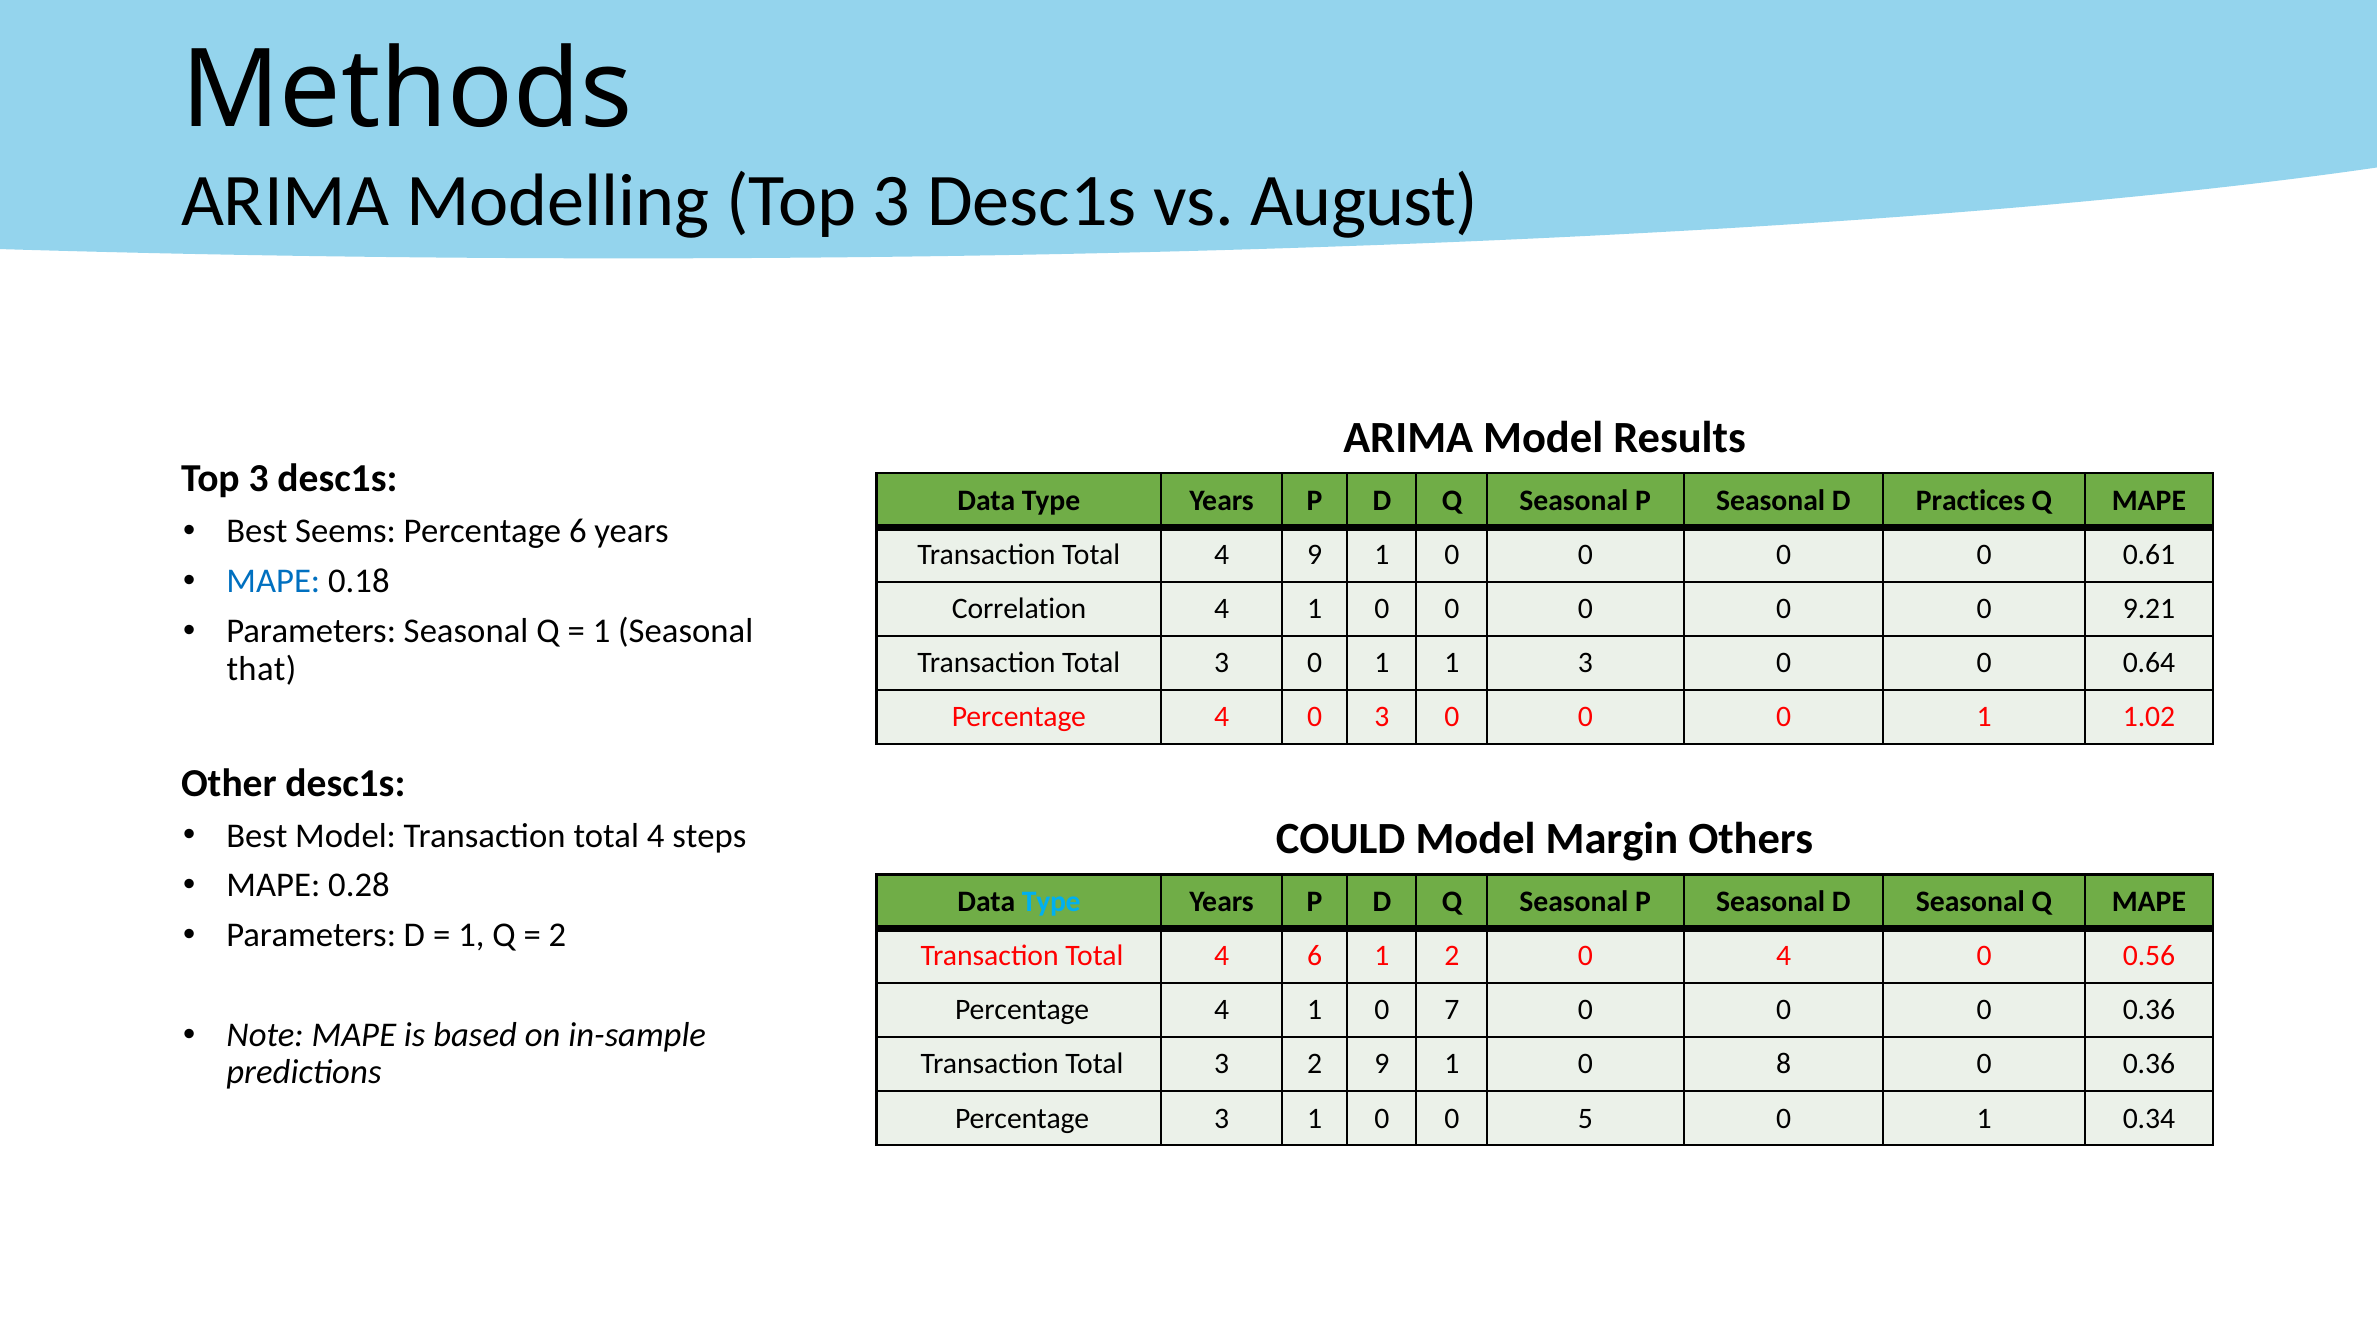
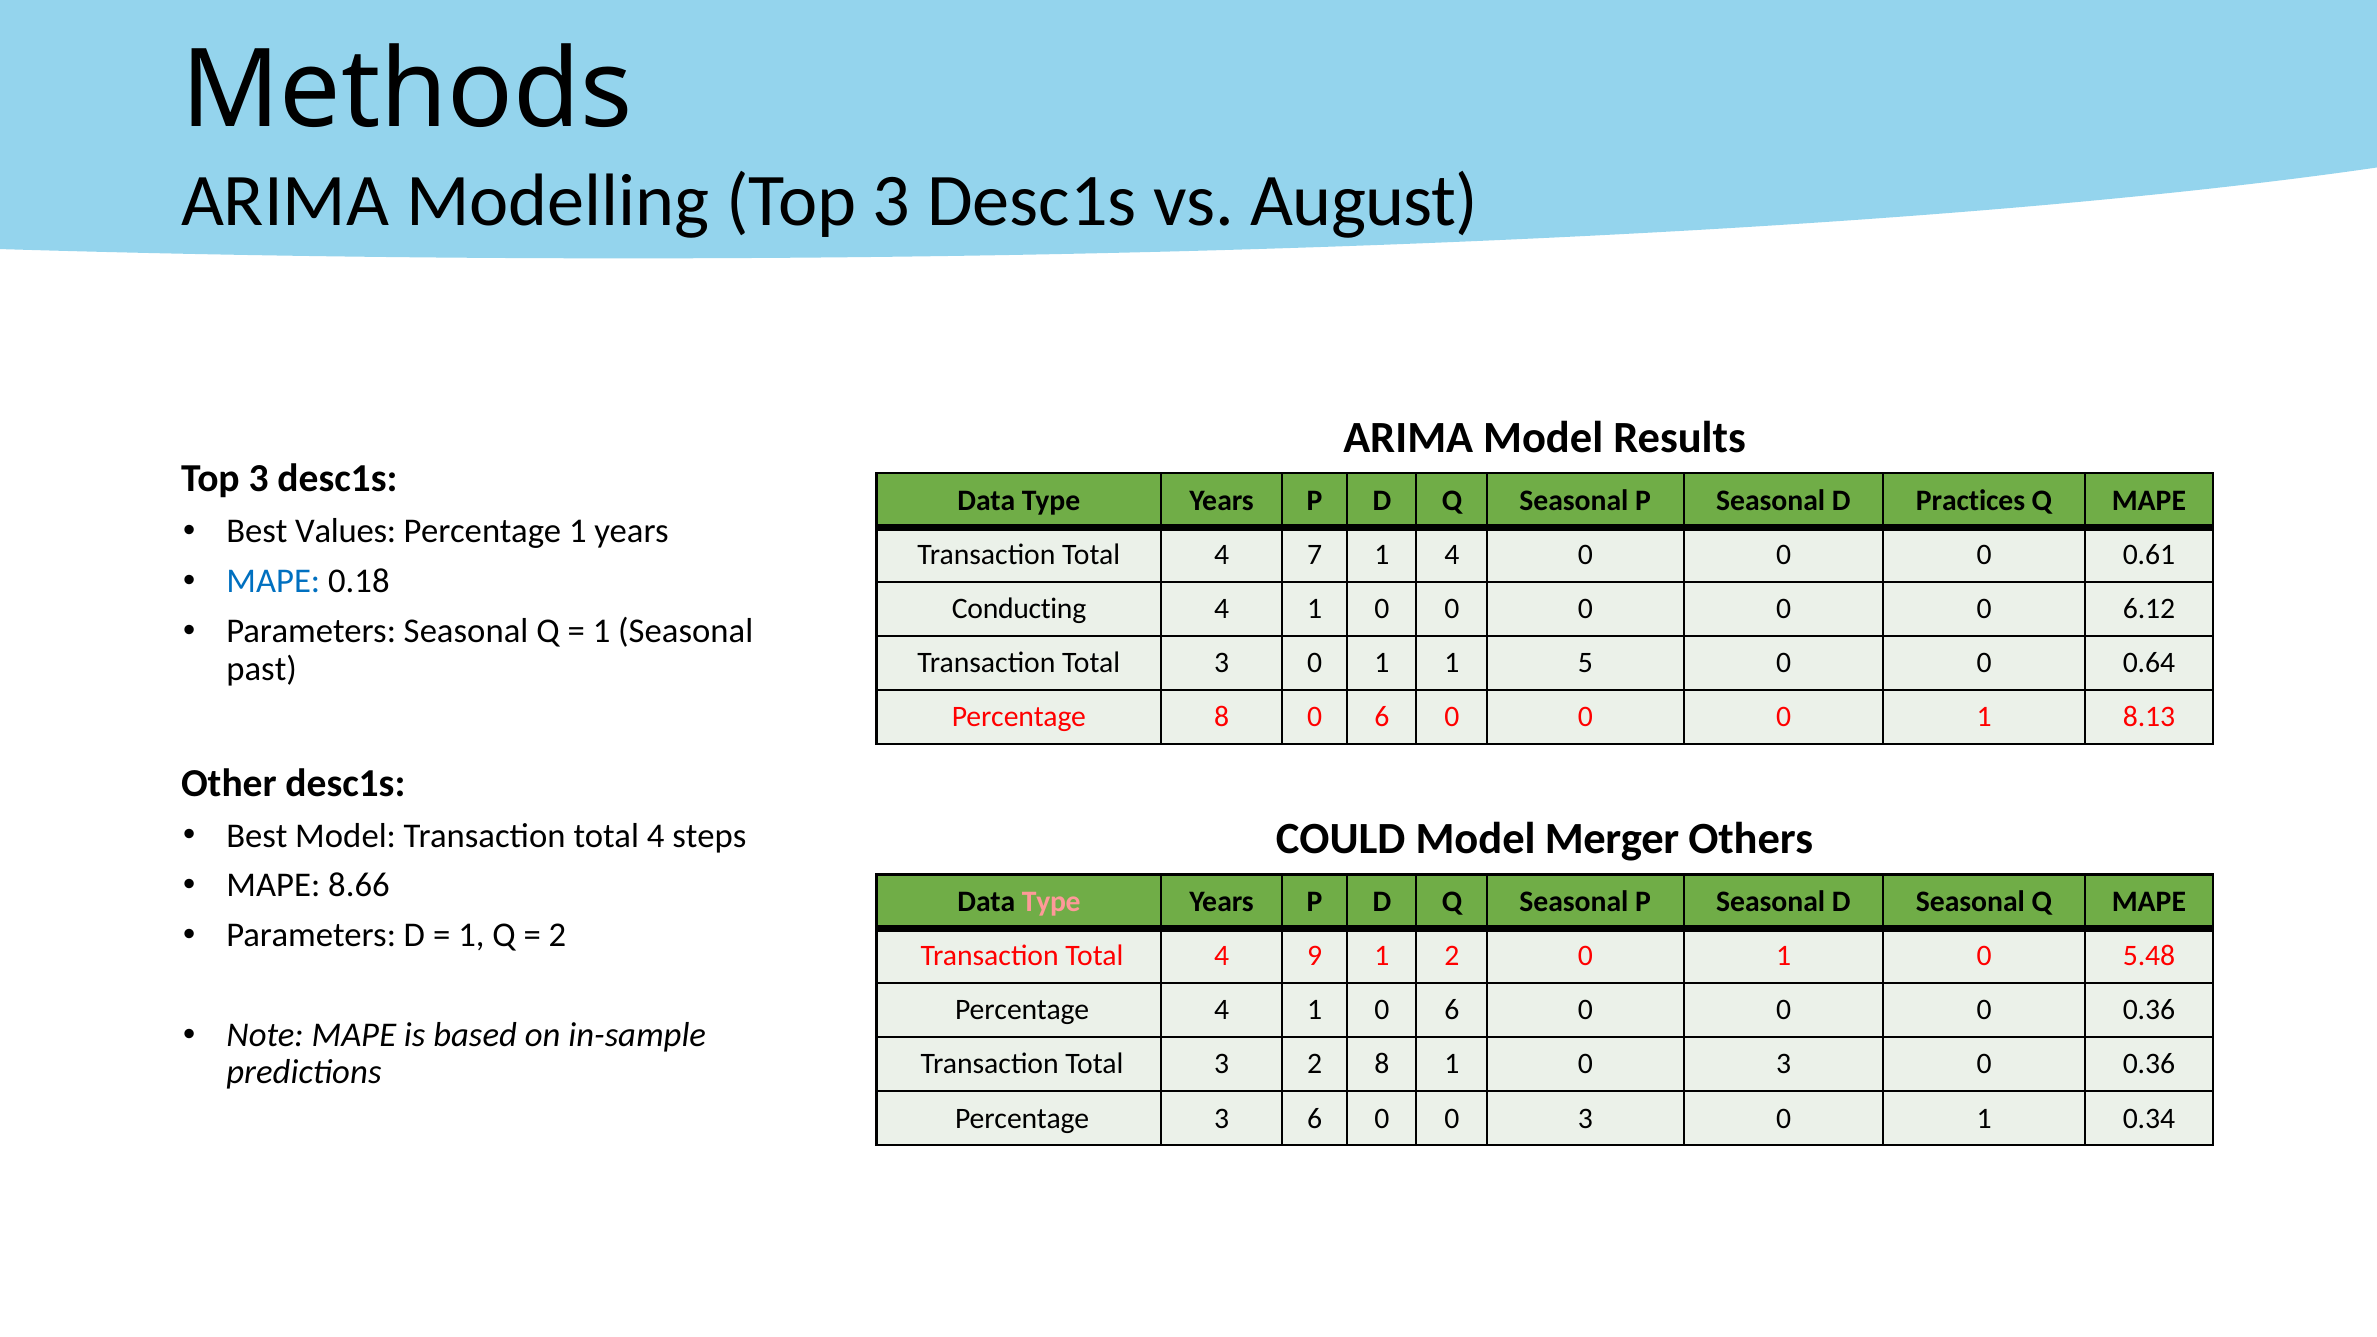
Seems: Seems -> Values (346, 531)
Percentage 6: 6 -> 1 (578, 531)
4 9: 9 -> 7 (1315, 555)
0: 0 -> 4 (1452, 555)
Correlation: Correlation -> Conducting (1019, 609)
9.21: 9.21 -> 6.12 (2149, 609)
1 3: 3 -> 5 (1586, 663)
that: that -> past (262, 669)
4: 4 -> 8 (1222, 717)
3: 3 -> 6 (1382, 717)
1.02: 1.02 -> 8.13 (2149, 717)
Margin: Margin -> Merger (1612, 839)
0.28: 0.28 -> 8.66 (359, 886)
Type colour: light blue -> pink (1051, 902)
4 6: 6 -> 9 (1315, 956)
2 0 4: 4 -> 1 (1784, 956)
0.56: 0.56 -> 5.48 (2149, 956)
1 0 7: 7 -> 6 (1452, 1010)
2 9: 9 -> 8 (1382, 1064)
1 0 8: 8 -> 3 (1784, 1064)
3 1: 1 -> 6 (1315, 1118)
0 0 5: 5 -> 3 (1586, 1118)
